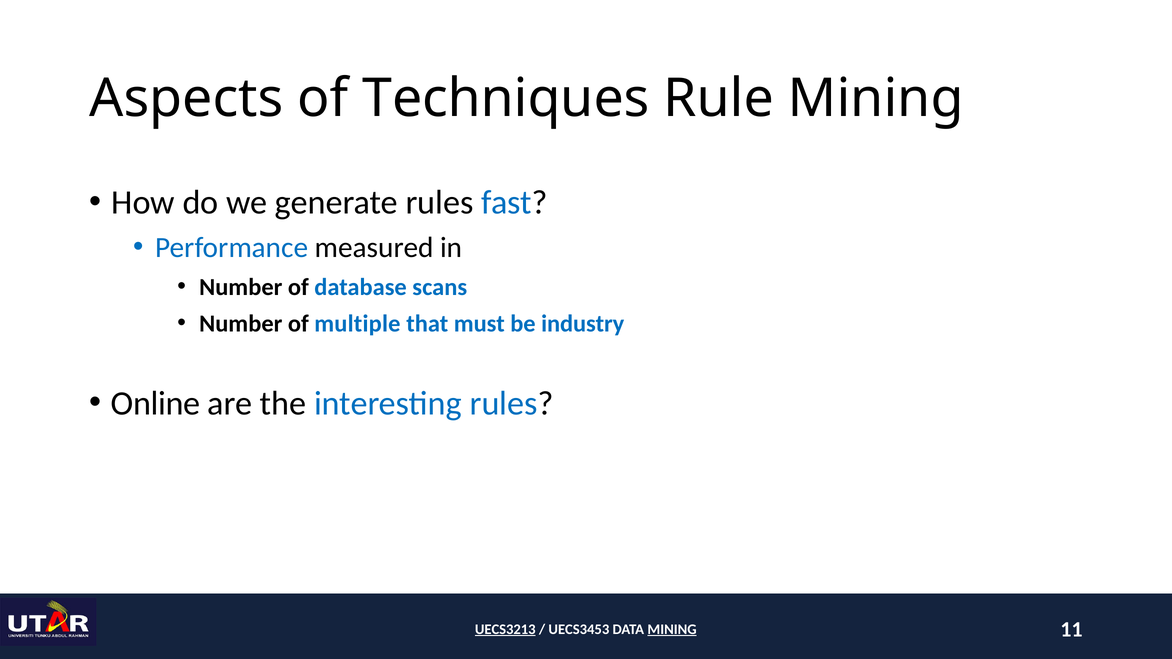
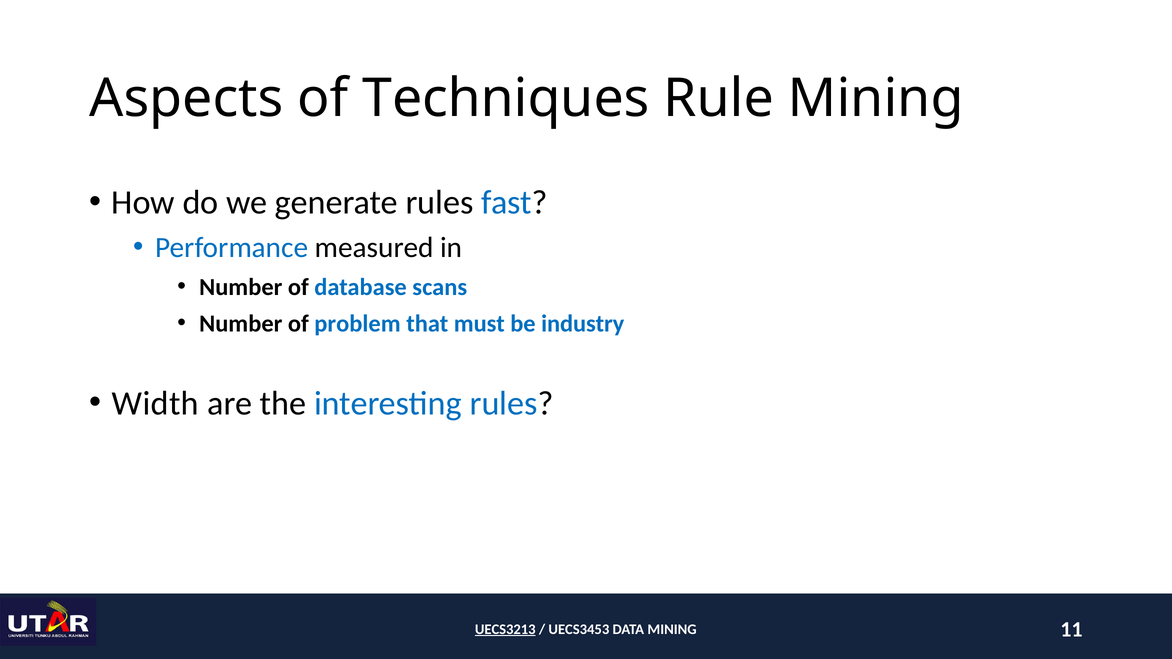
multiple: multiple -> problem (357, 324)
Online: Online -> Width (155, 404)
MINING underline: present -> none (672, 630)
